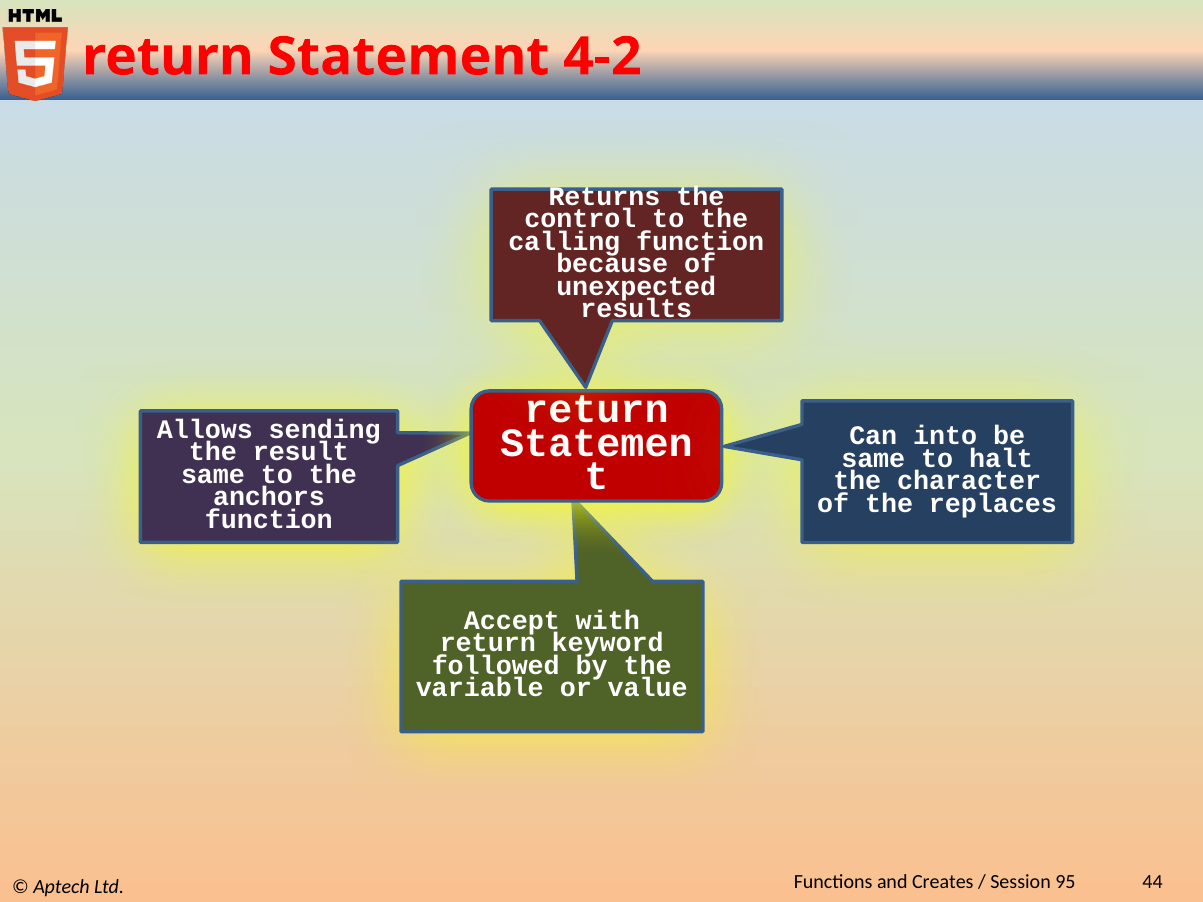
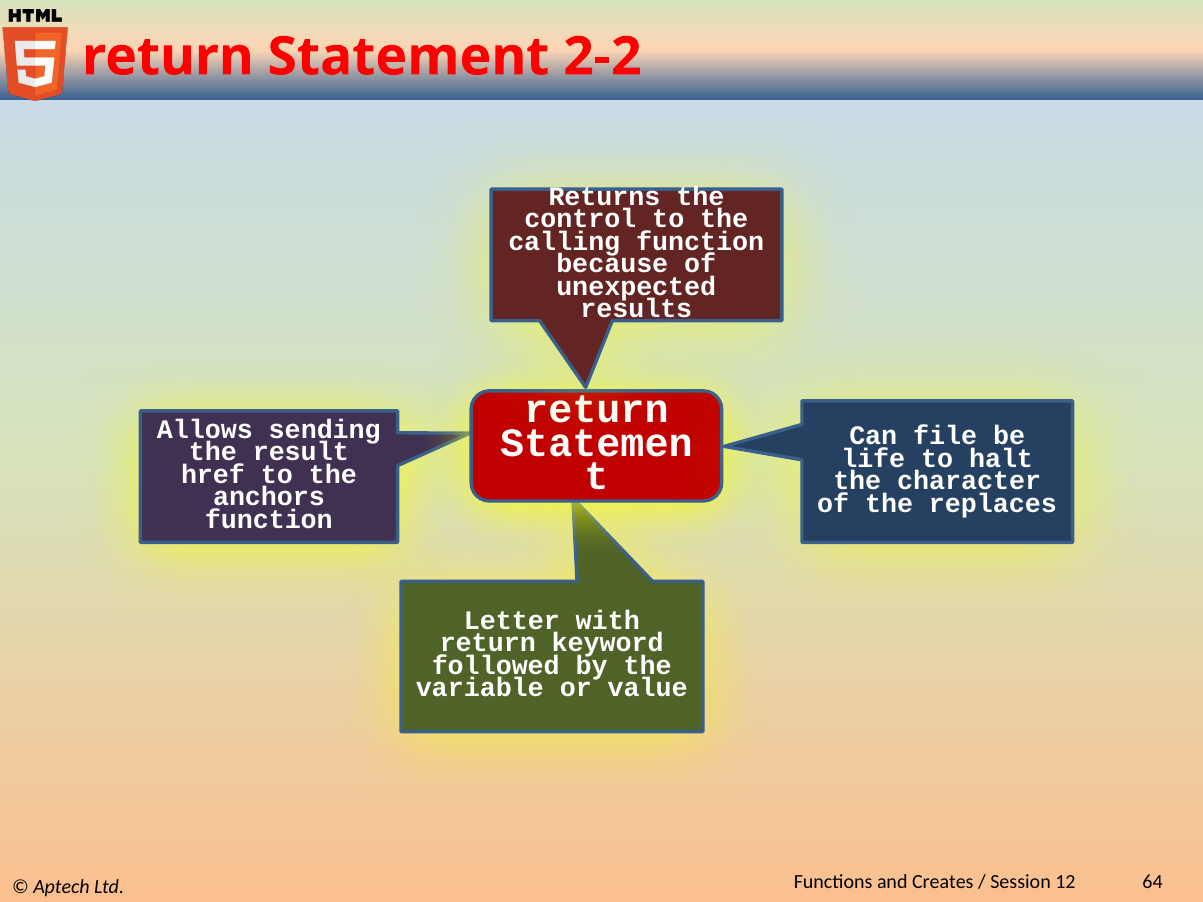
4-2: 4-2 -> 2-2 (602, 57)
into: into -> file (945, 436)
same: same -> life (873, 458)
same: same -> href (213, 475)
Accept: Accept -> Letter (512, 621)
95: 95 -> 12 (1065, 883)
44: 44 -> 64 (1153, 882)
